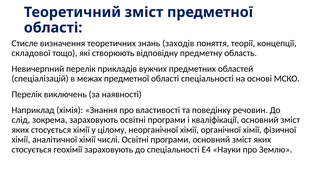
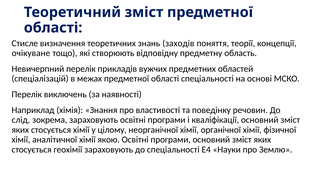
складової: складової -> очікуване (31, 53)
числі: числі -> якою (109, 140)
